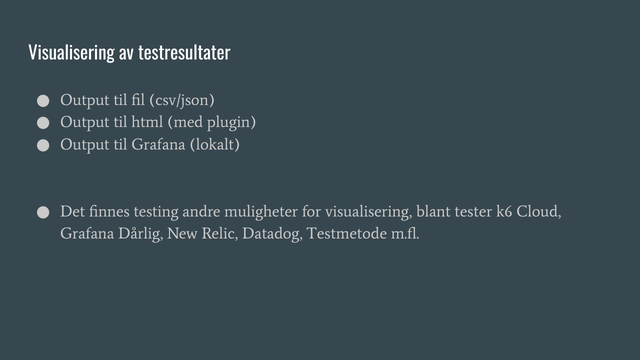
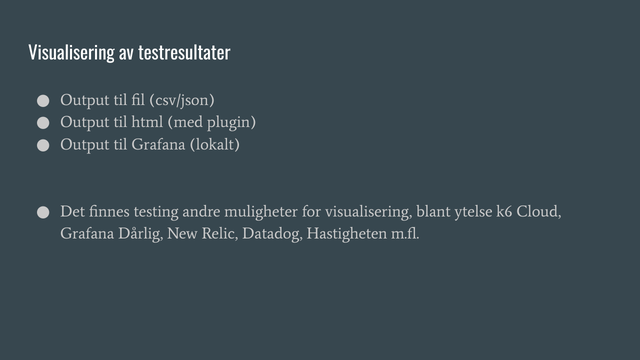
tester: tester -> ytelse (474, 211)
Testmetode: Testmetode -> Hastigheten (347, 234)
